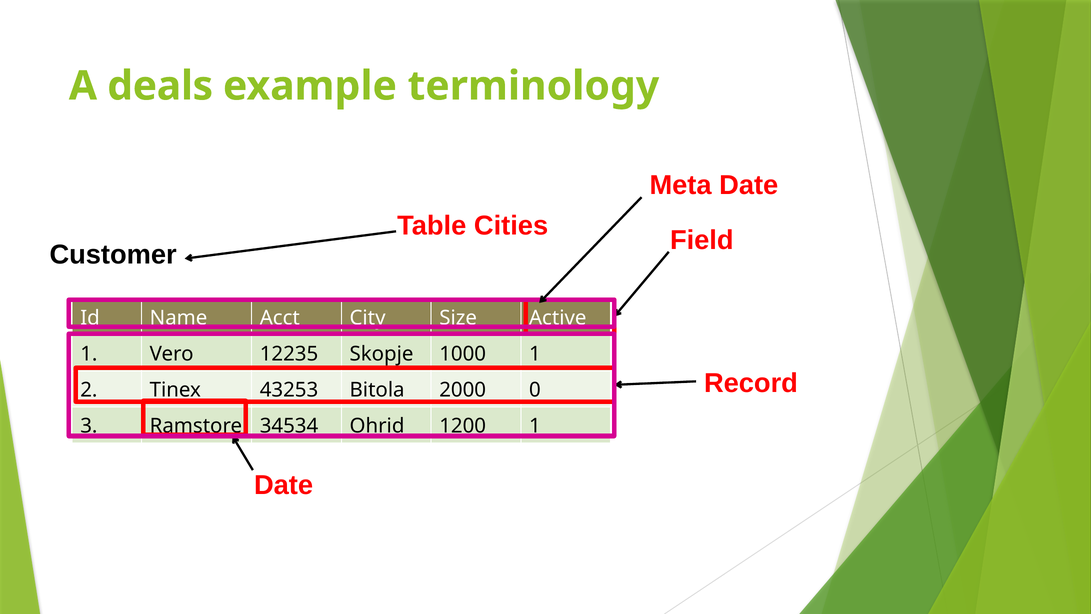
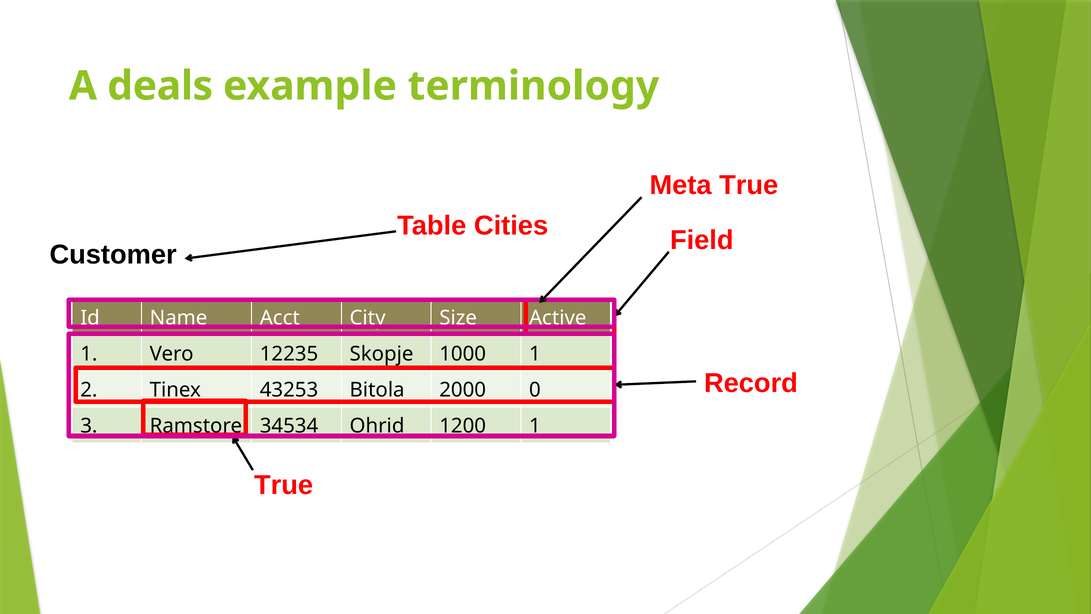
Meta Date: Date -> True (749, 185)
Date: Date -> True (284, 485)
